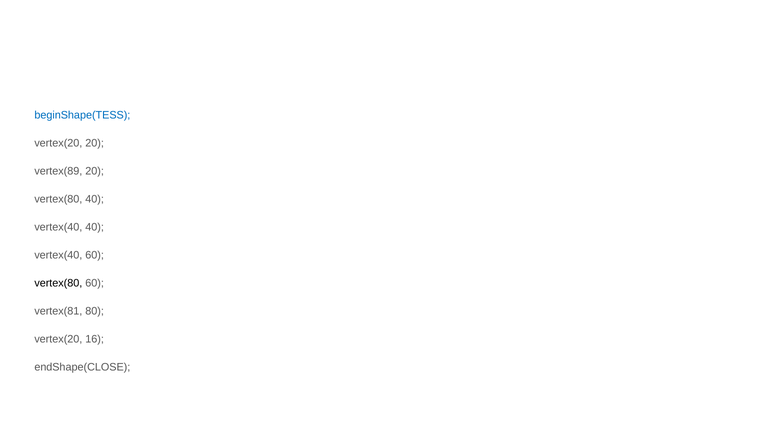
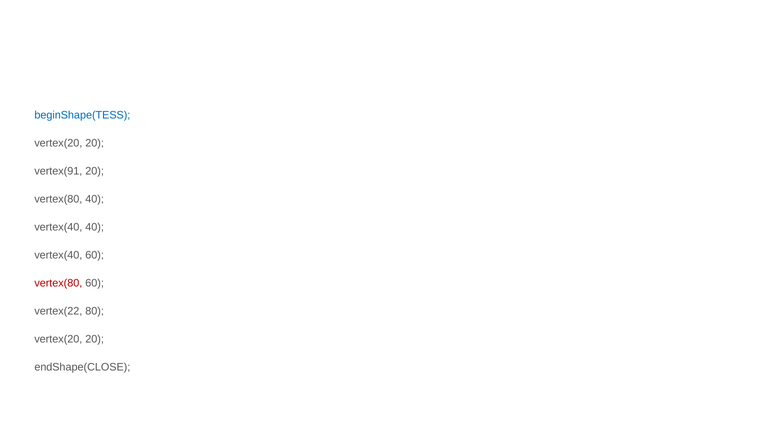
vertex(89: vertex(89 -> vertex(91 (58, 171)
vertex(80 colour: black -> red (58, 283)
vertex(81: vertex(81 -> vertex(22 (58, 311)
16: 16 -> 20 (95, 339)
